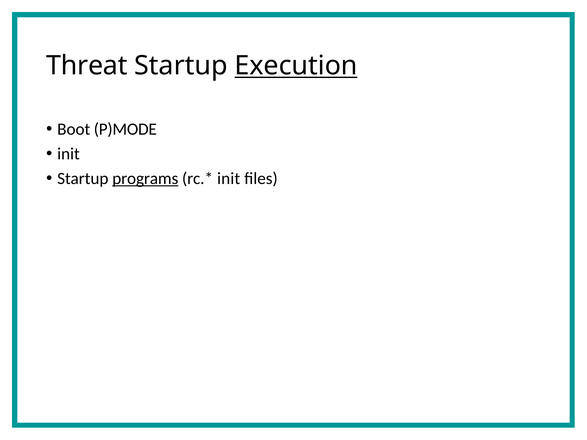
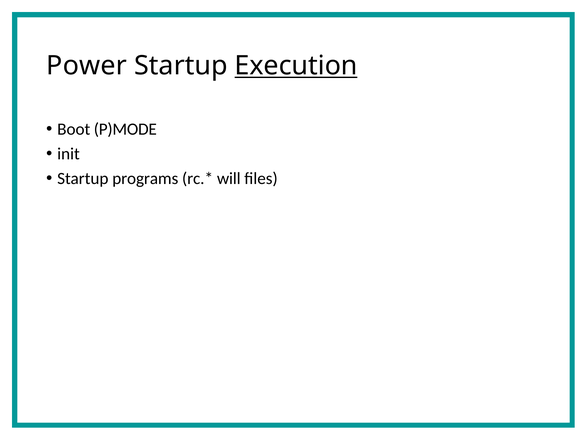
Threat: Threat -> Power (87, 66)
programs underline: present -> none (145, 178)
init: init -> will (229, 178)
